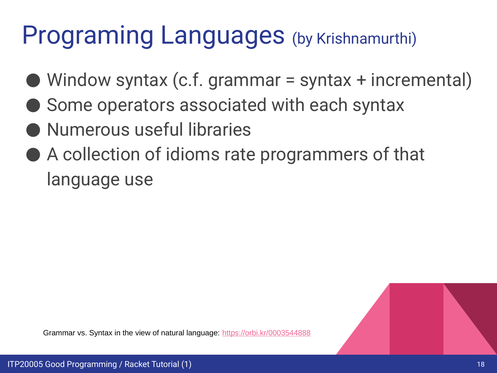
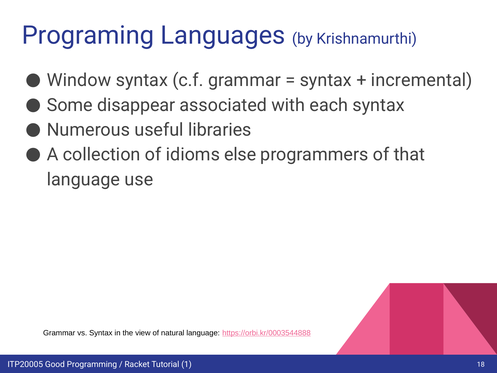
operators: operators -> disappear (136, 105)
rate: rate -> else (240, 155)
